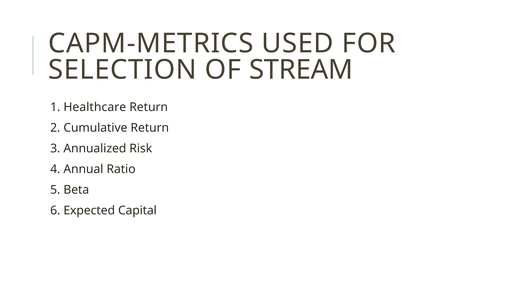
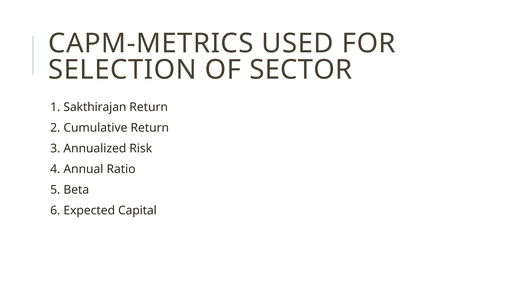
STREAM: STREAM -> SECTOR (301, 70)
Healthcare: Healthcare -> Sakthirajan (95, 107)
